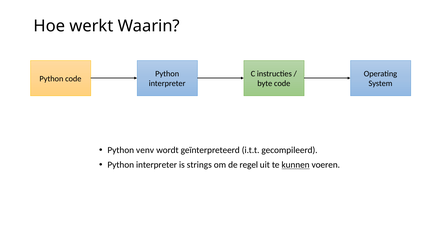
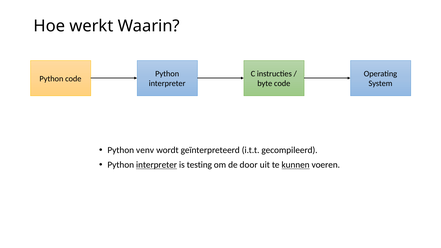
interpreter underline: none -> present (157, 165)
strings: strings -> testing (199, 165)
regel: regel -> door (249, 165)
